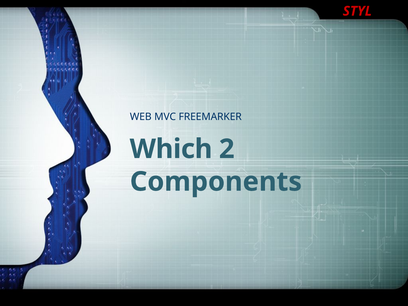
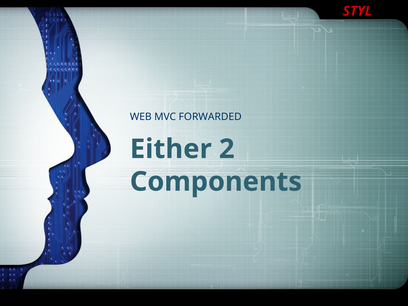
FREEMARKER: FREEMARKER -> FORWARDED (210, 117)
Which: Which -> Either (171, 149)
